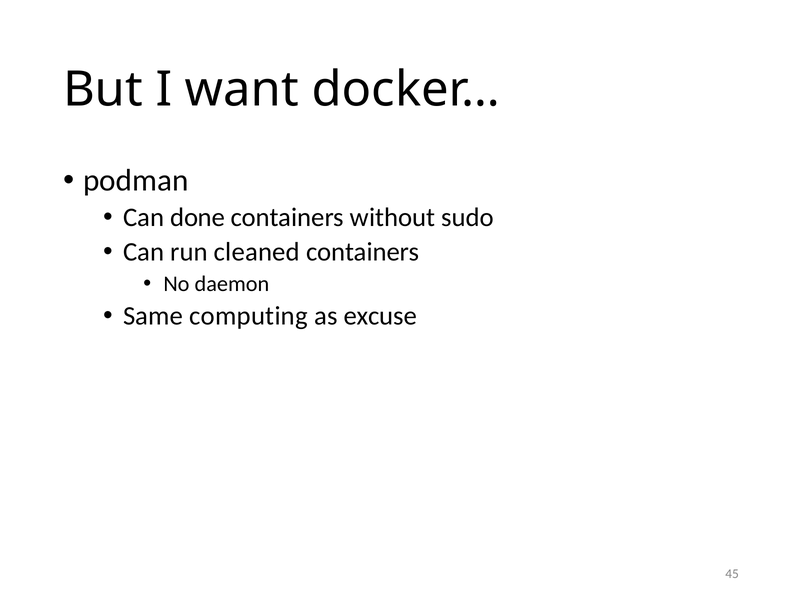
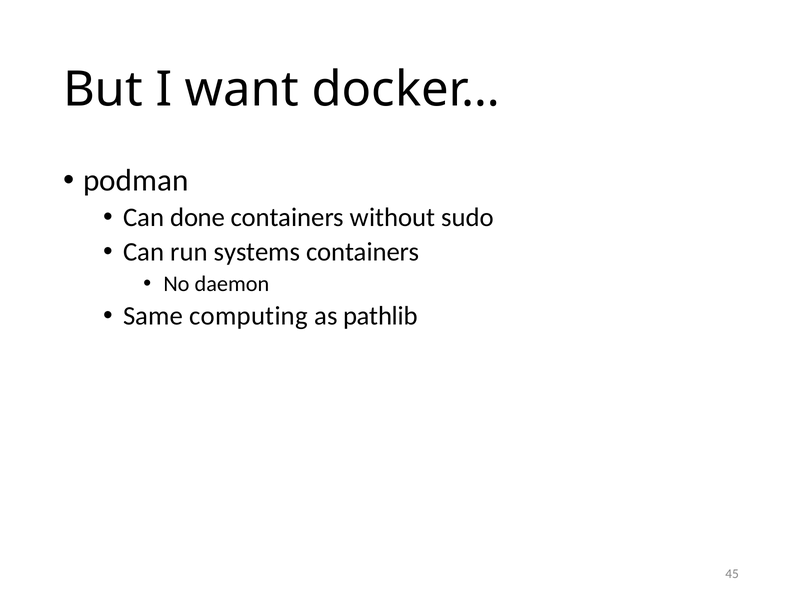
cleaned: cleaned -> systems (257, 252)
excuse: excuse -> pathlib (380, 316)
